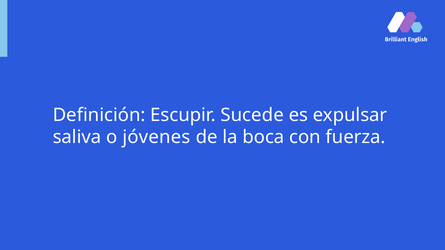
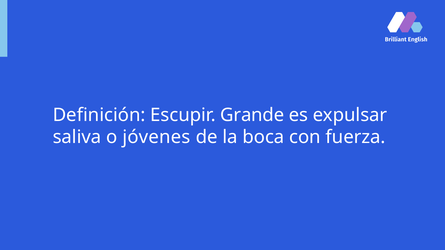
Sucede: Sucede -> Grande (252, 115)
